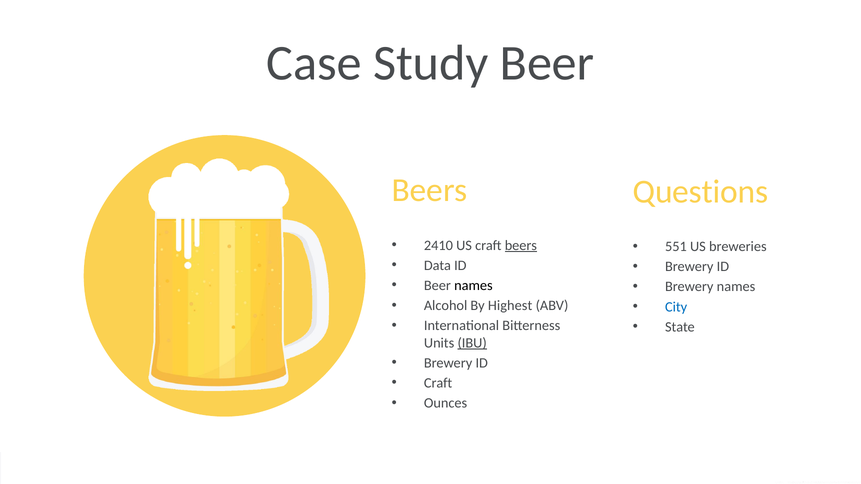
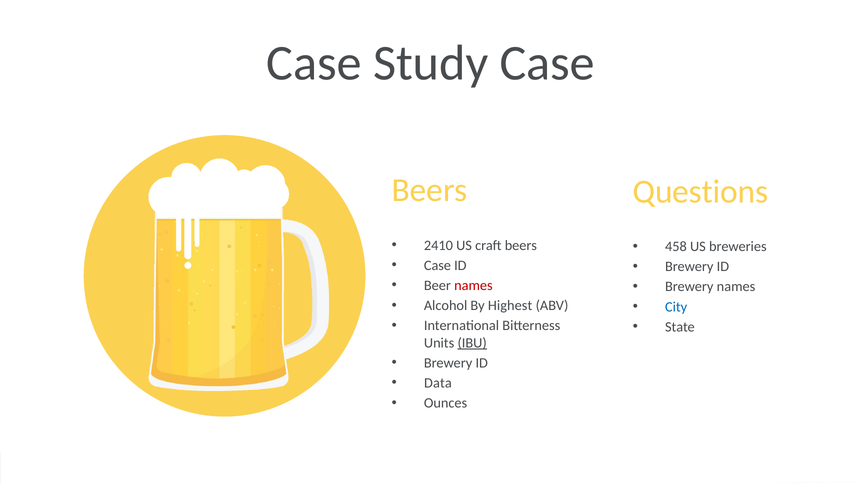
Study Beer: Beer -> Case (547, 63)
beers underline: present -> none (521, 245)
551: 551 -> 458 (676, 247)
Data: Data -> Case (437, 266)
names colour: black -> red (473, 286)
Craft: Craft -> Data (438, 383)
